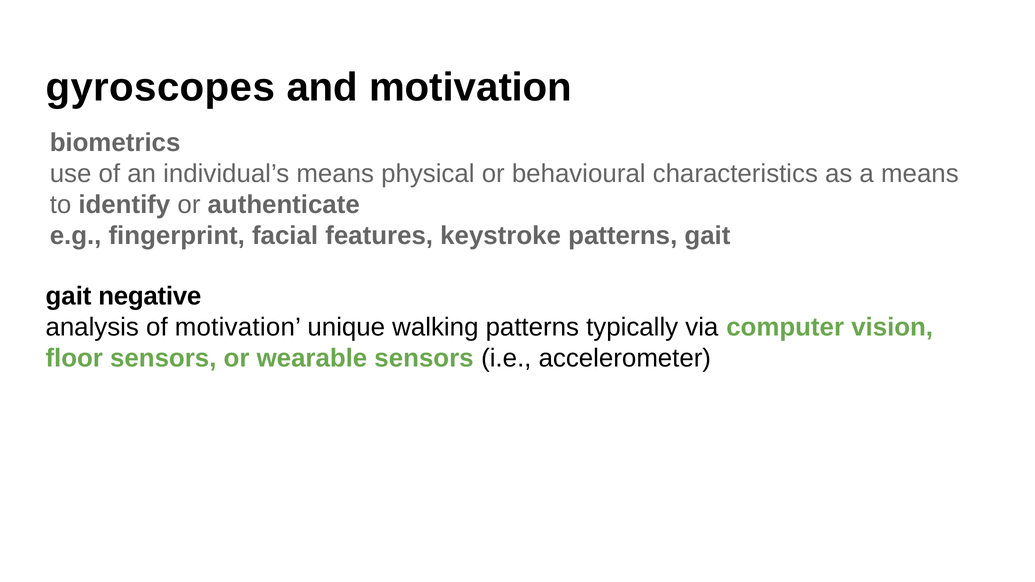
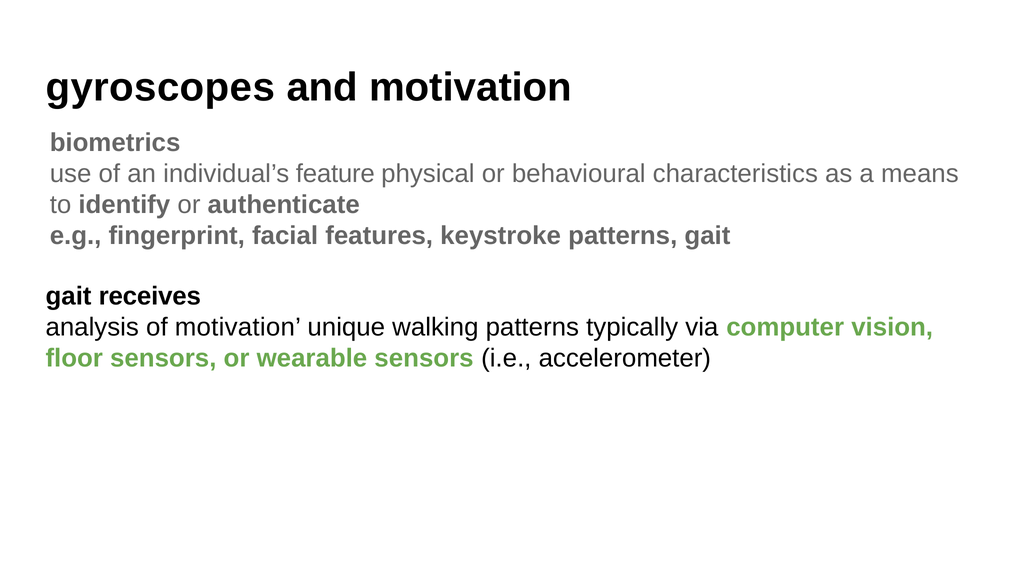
individual’s means: means -> feature (335, 174)
negative: negative -> receives (150, 296)
